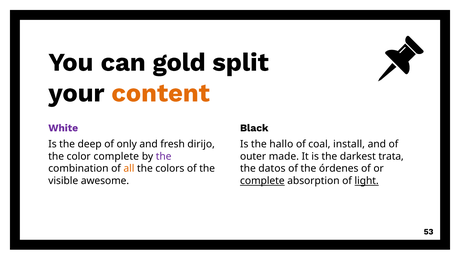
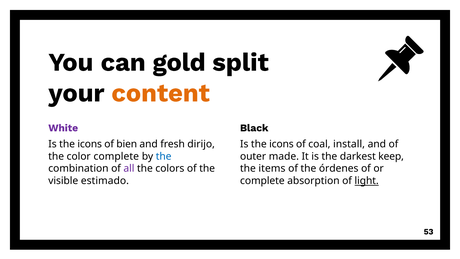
deep: deep -> icons (90, 144)
only: only -> bien (127, 144)
hallo: hallo -> icons (281, 144)
the colour: purple -> blue (164, 156)
trata: trata -> keep (391, 156)
all colour: orange -> purple (129, 168)
datos: datos -> items (272, 168)
awesome: awesome -> estimado (105, 181)
complete underline: present -> none (262, 181)
